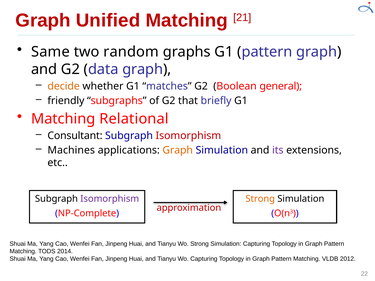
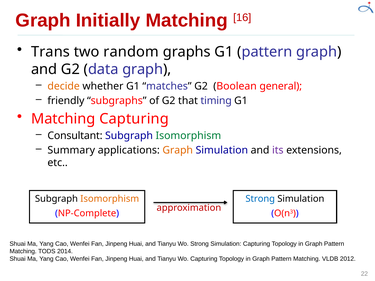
Unified: Unified -> Initially (108, 21)
21: 21 -> 16 (242, 18)
Same: Same -> Trans (51, 52)
briefly: briefly -> timing (216, 101)
Matching Relational: Relational -> Capturing (134, 119)
Isomorphism colour: red -> green (188, 136)
Machines: Machines -> Summary (71, 150)
Isomorphism colour: purple -> orange (110, 199)
Strong colour: orange -> blue (260, 199)
